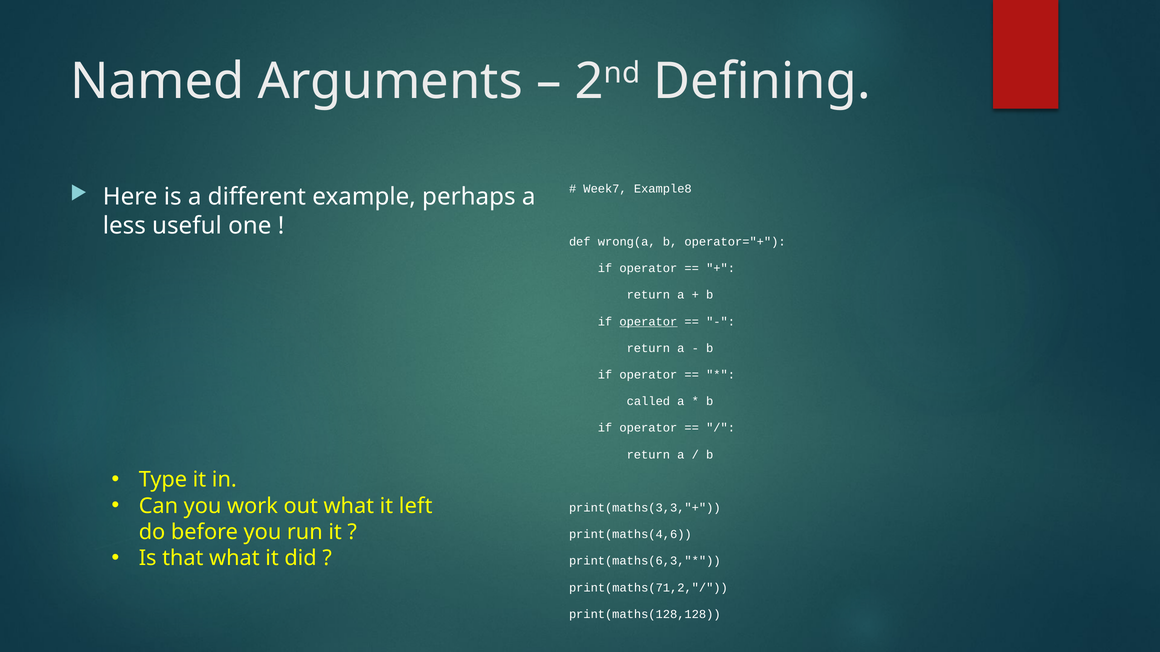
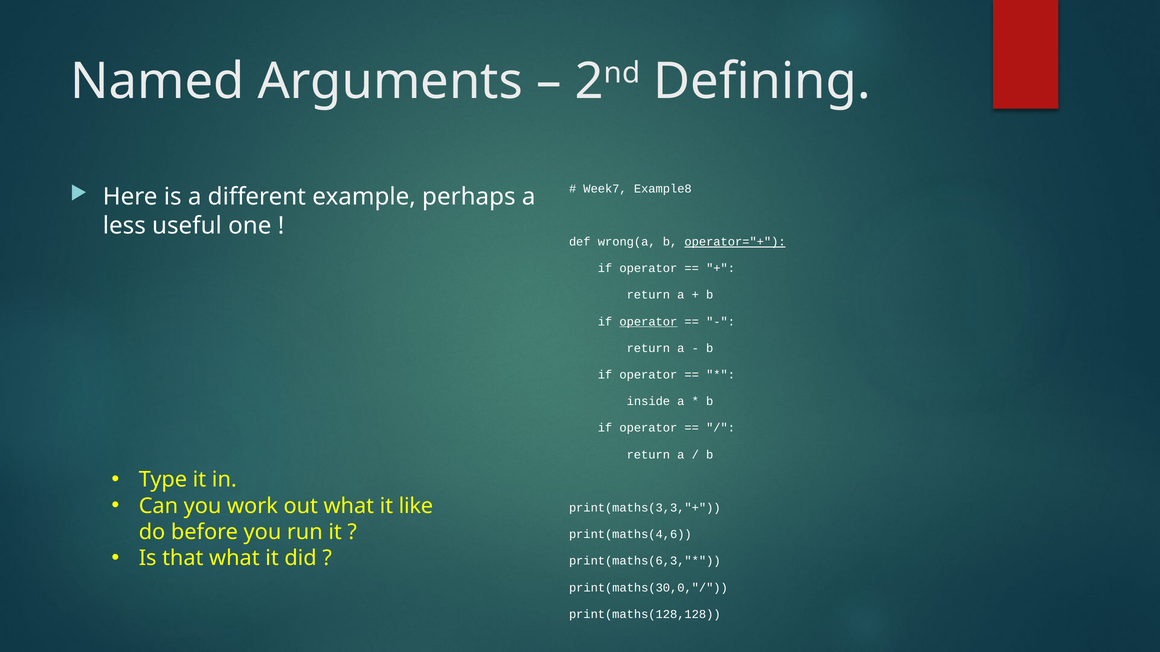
operator="+ underline: none -> present (735, 242)
called: called -> inside (648, 402)
left: left -> like (416, 506)
print(maths(71,2,"/: print(maths(71,2,"/ -> print(maths(30,0,"/ (648, 588)
